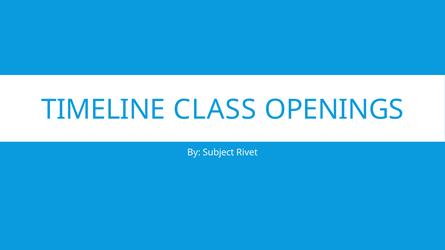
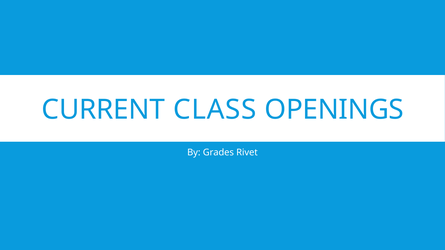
TIMELINE: TIMELINE -> CURRENT (103, 110)
Subject: Subject -> Grades (218, 152)
